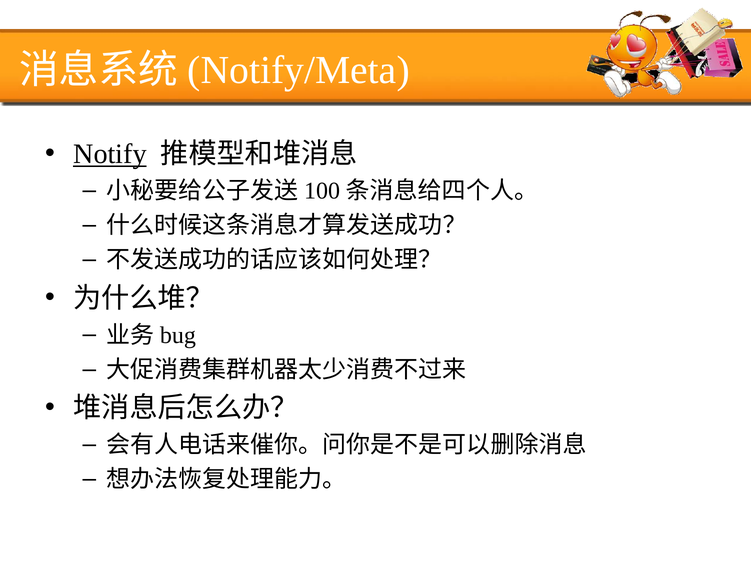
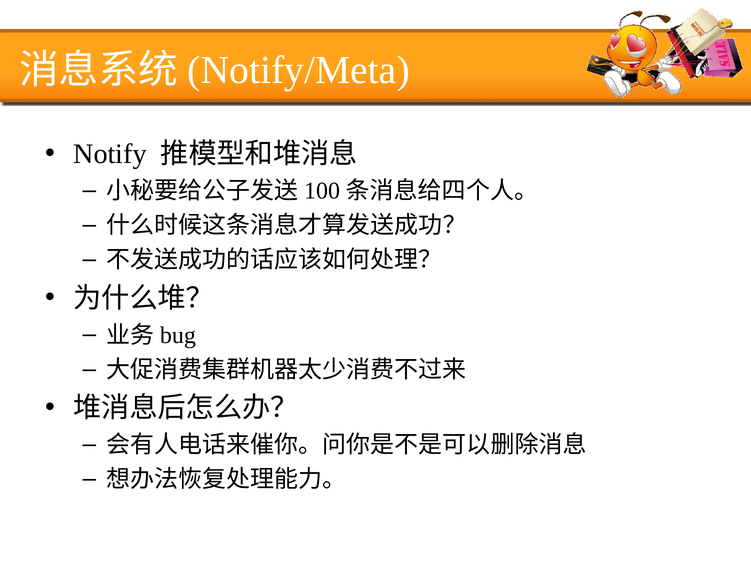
Notify underline: present -> none (110, 154)
